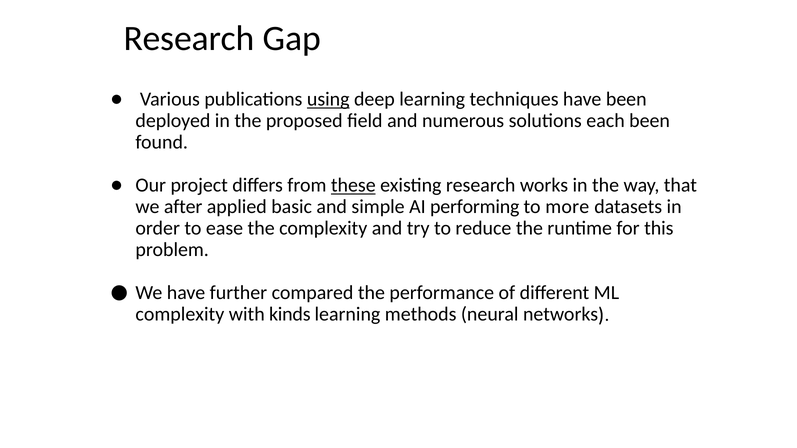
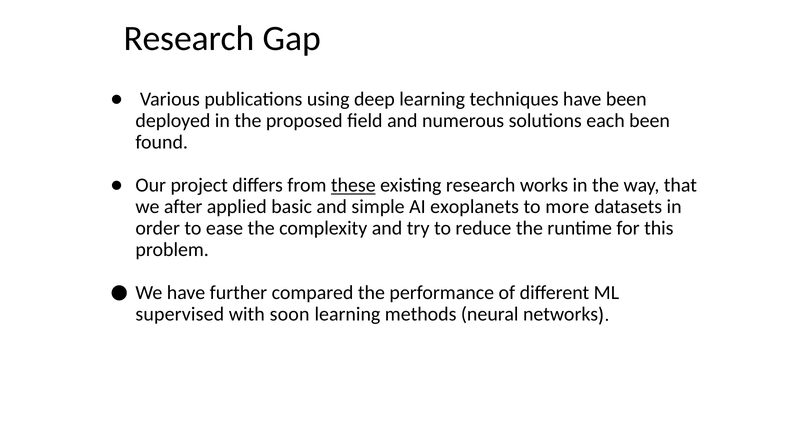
using underline: present -> none (328, 99)
performing: performing -> exoplanets (475, 207)
complexity: complexity -> supervised (180, 315)
kinds: kinds -> soon (290, 315)
